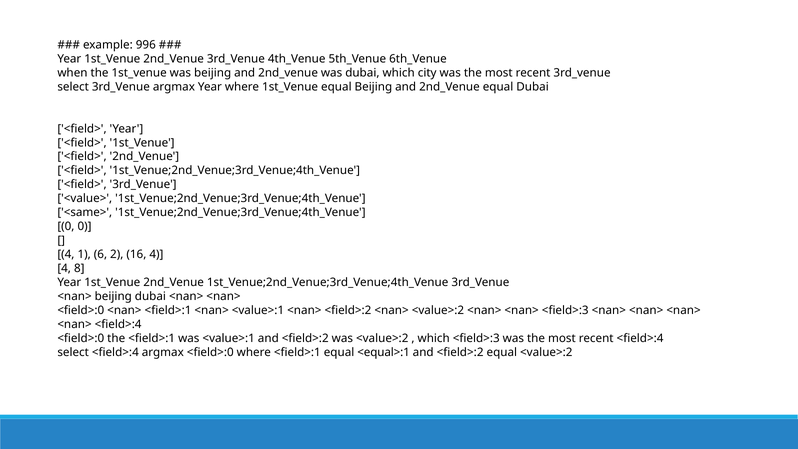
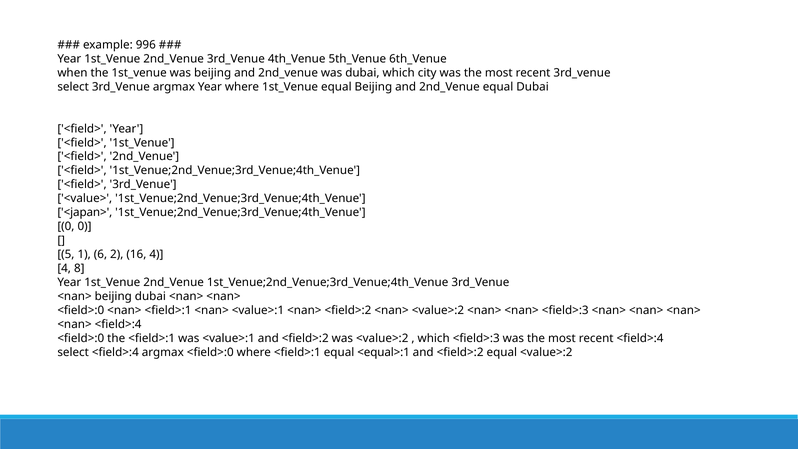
<same>: <same> -> <japan> (85, 212)
4: 4 -> 5 (66, 254)
